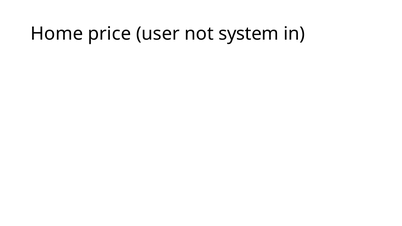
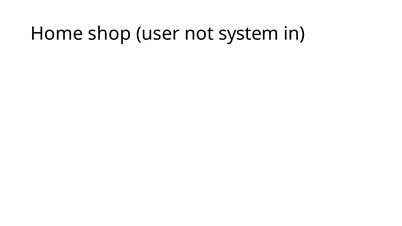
price: price -> shop (109, 34)
